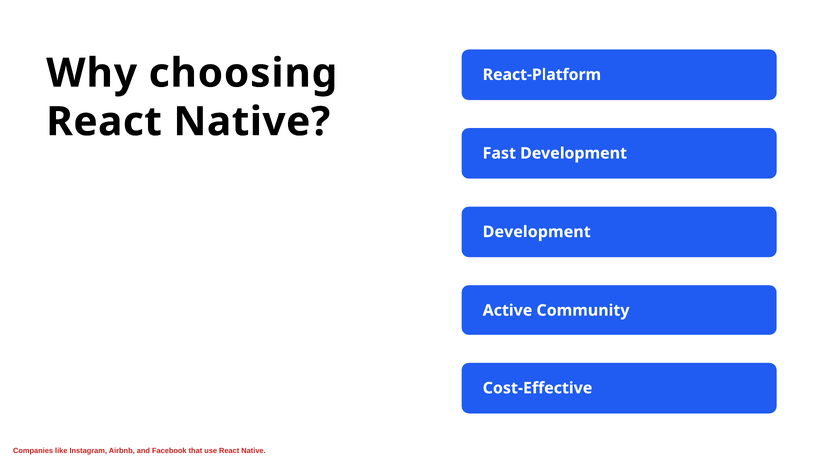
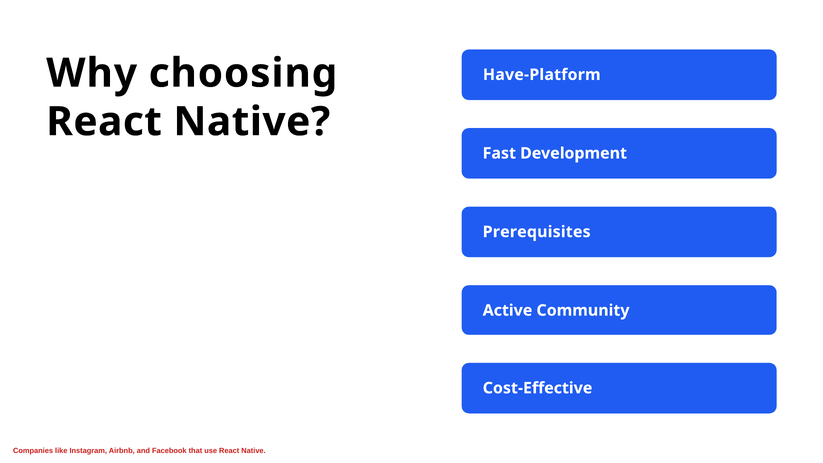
React-Platform: React-Platform -> Have-Platform (542, 75)
Development: Development -> Prerequisites (537, 232)
